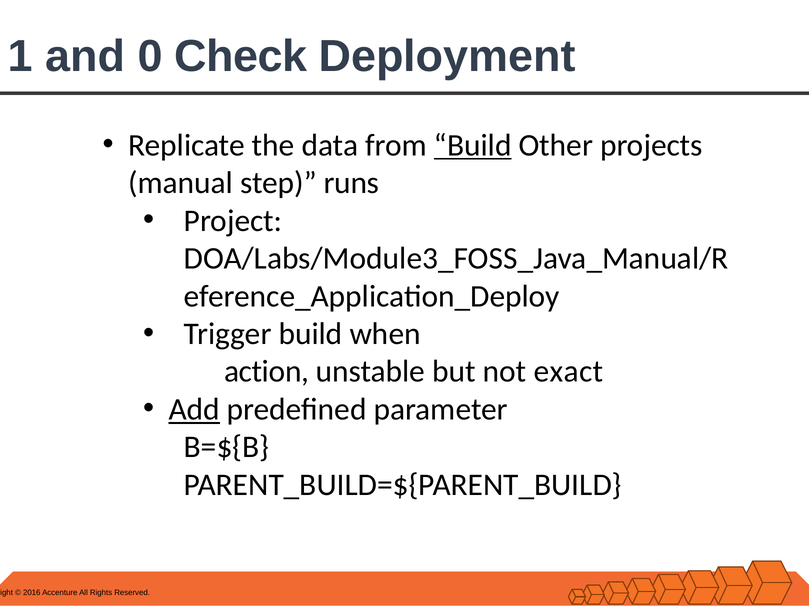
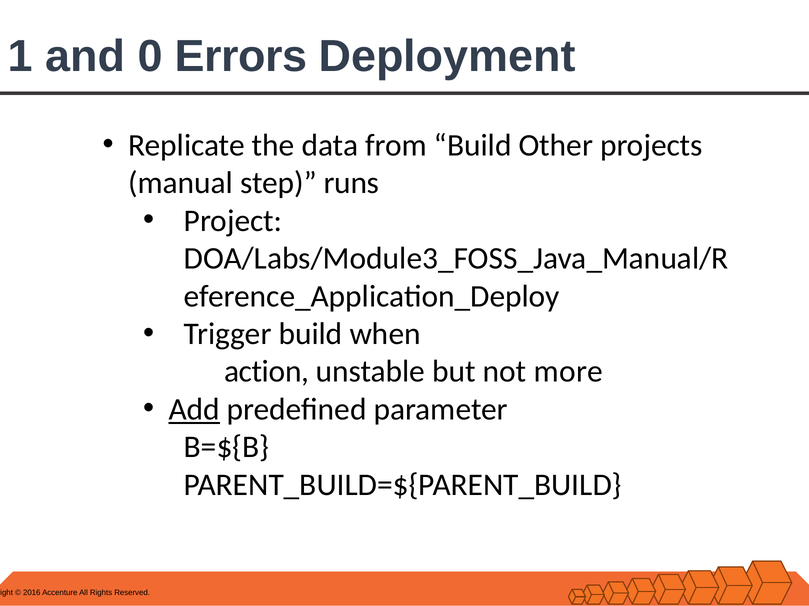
Check: Check -> Errors (241, 57)
Build underline: present -> none (473, 145)
exact: exact -> more (569, 372)
